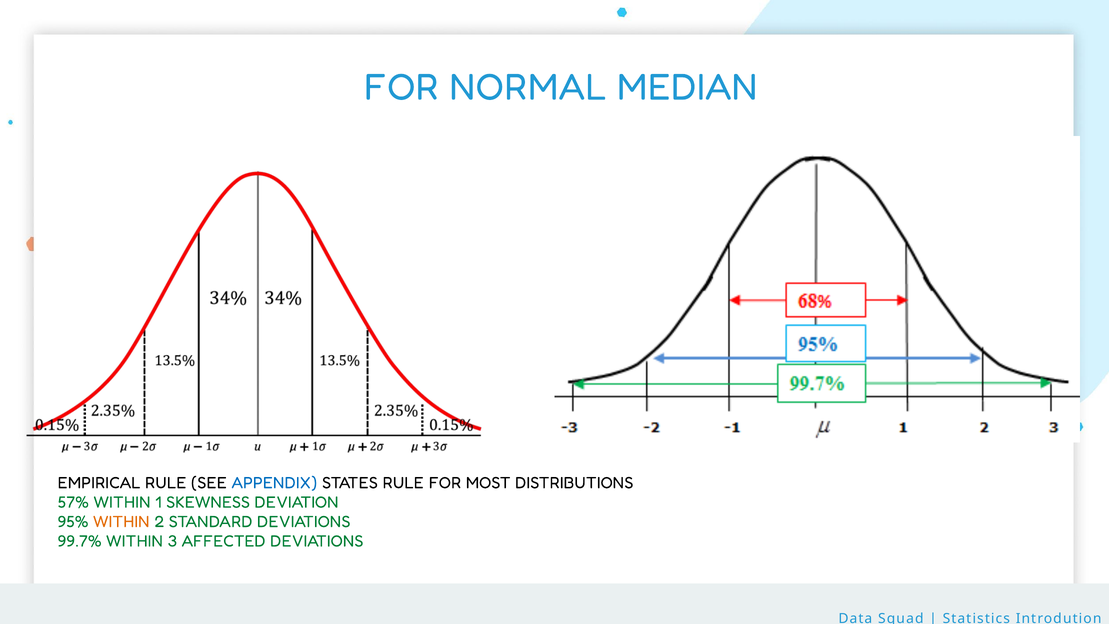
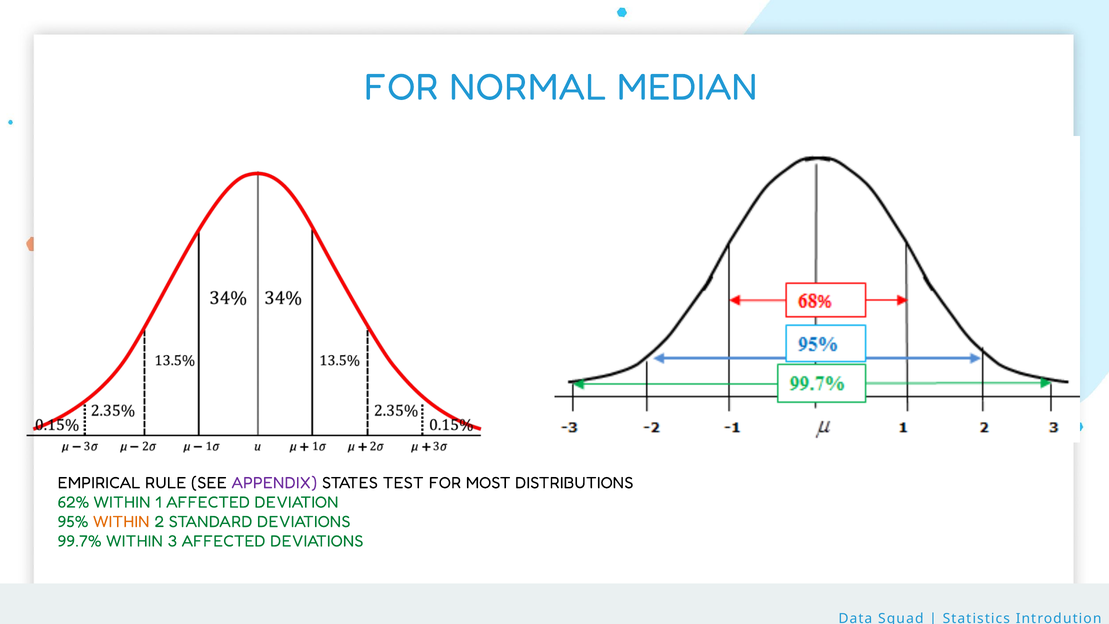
APPENDIX colour: blue -> purple (274, 483)
STATES RULE: RULE -> TEST (403, 483)
57%: 57% -> 62% (73, 502)
1 SKEWNESS: SKEWNESS -> AFFECTED (208, 502)
